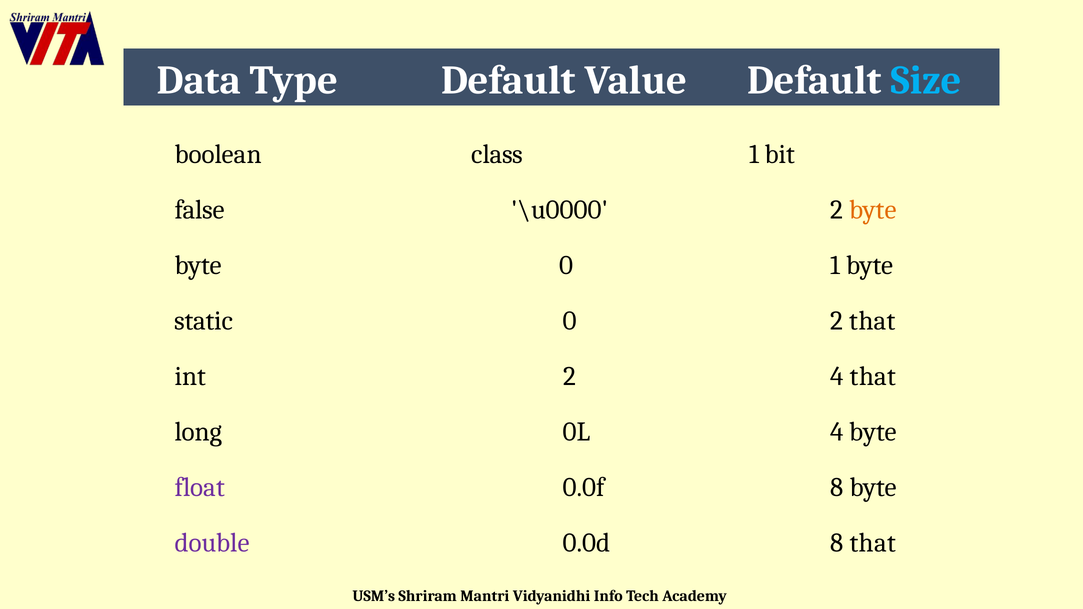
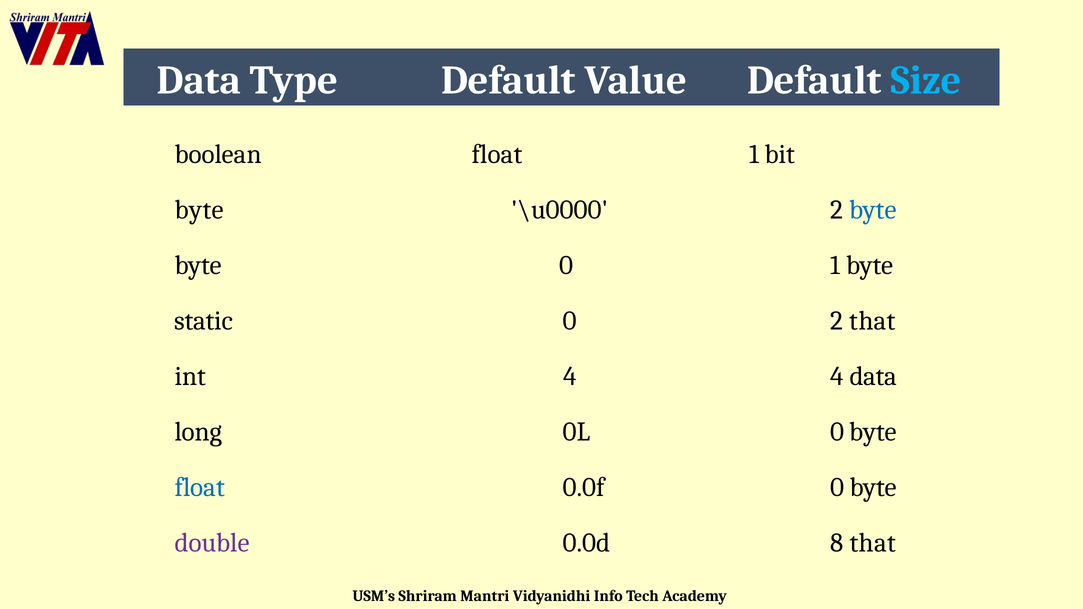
boolean class: class -> float (497, 155)
false: false -> byte (199, 210)
byte colour: orange -> blue (873, 210)
int 2: 2 -> 4 (570, 377)
4 that: that -> data (873, 377)
0L 4: 4 -> 0 (837, 432)
float colour: purple -> blue (200, 488)
0.0f 8: 8 -> 0 (837, 488)
